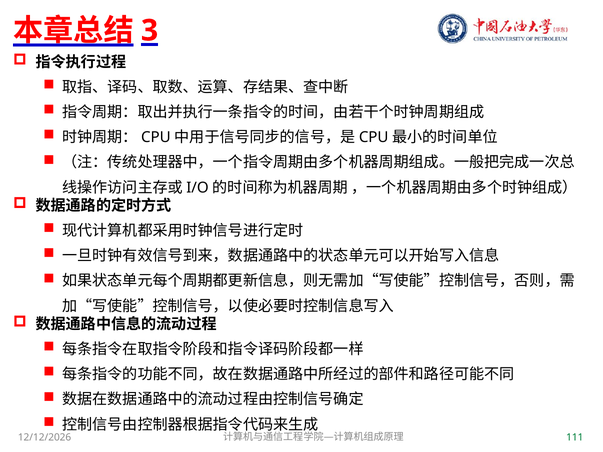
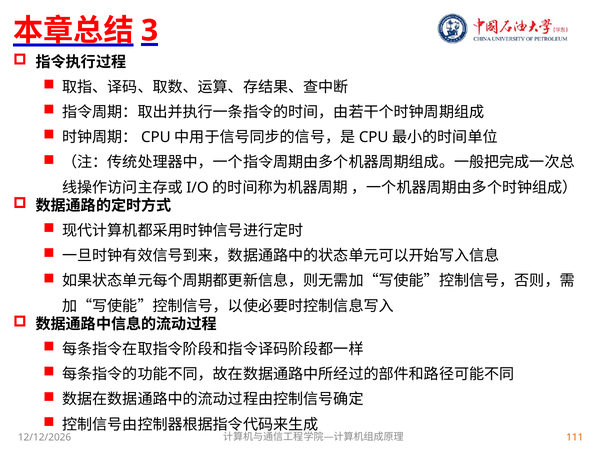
111 colour: green -> orange (575, 438)
